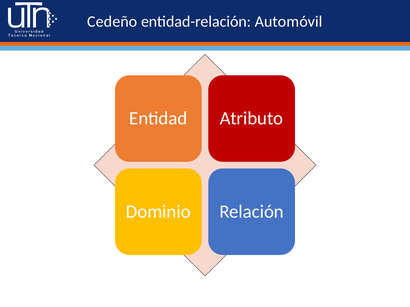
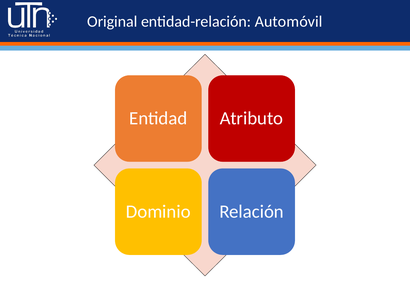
Cedeño: Cedeño -> Original (112, 22)
